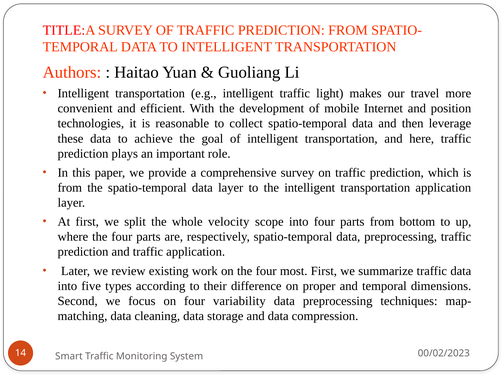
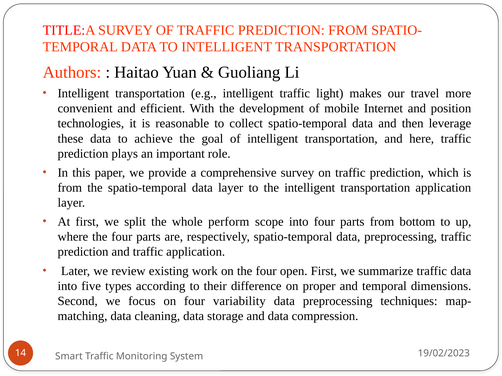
velocity: velocity -> perform (229, 222)
most: most -> open (294, 271)
00/02/2023: 00/02/2023 -> 19/02/2023 (444, 354)
